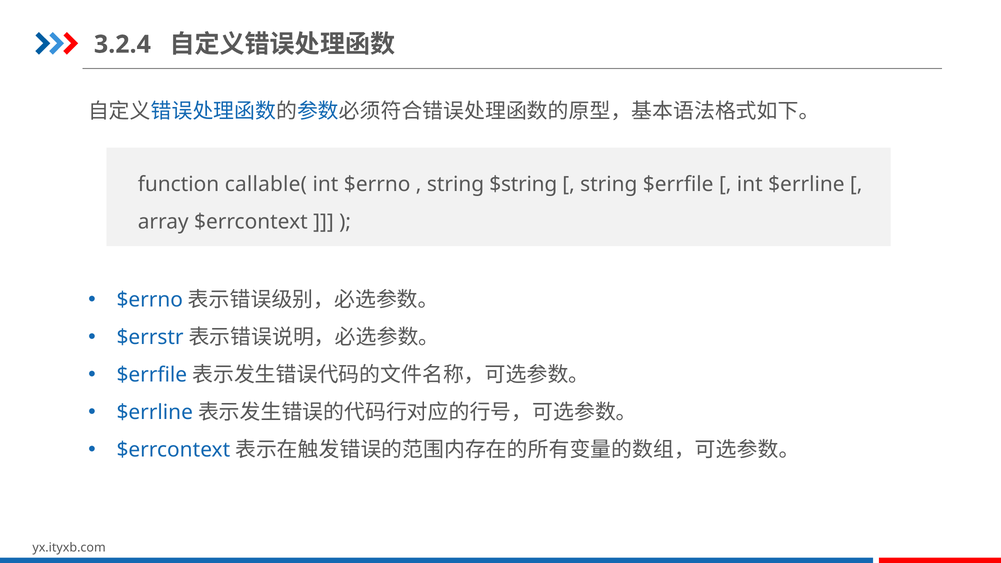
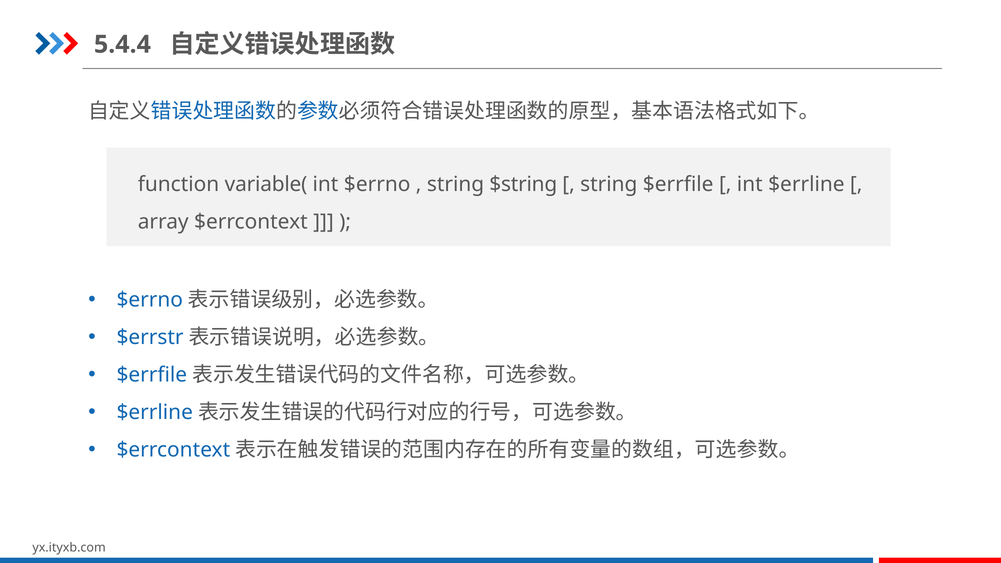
3.2.4: 3.2.4 -> 5.4.4 (122, 44)
callable(: callable( -> variable( (266, 185)
